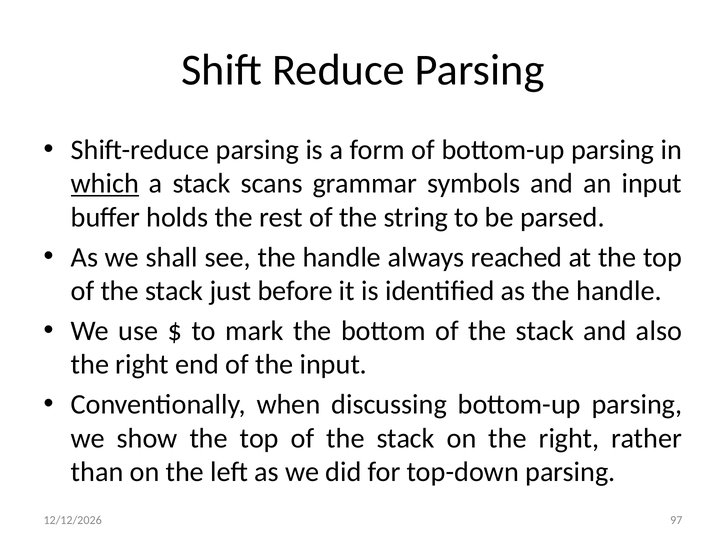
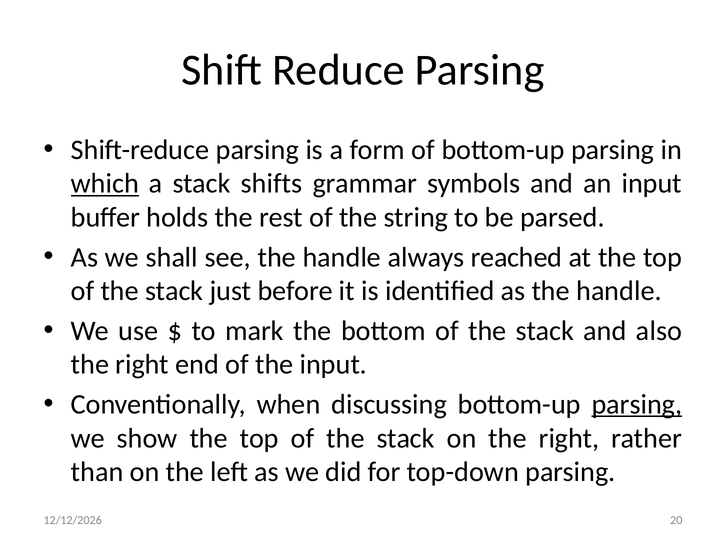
scans: scans -> shifts (272, 183)
parsing underline: none -> present (637, 404)
97: 97 -> 20 (676, 520)
